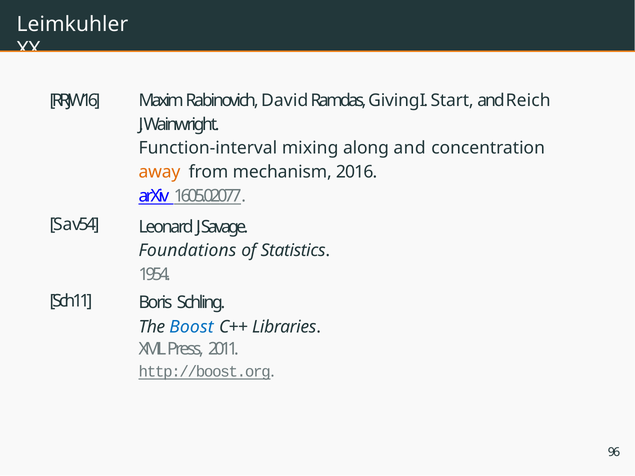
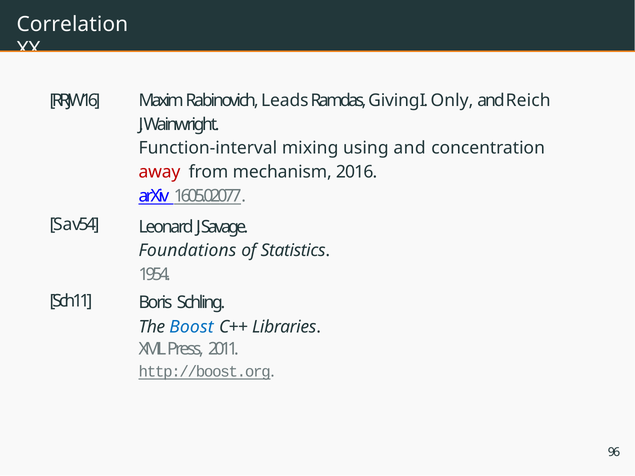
Leimkuhler: Leimkuhler -> Correlation (72, 24)
David: David -> Leads (285, 100)
Start: Start -> Only (452, 100)
along: along -> using (366, 148)
away colour: orange -> red (159, 172)
